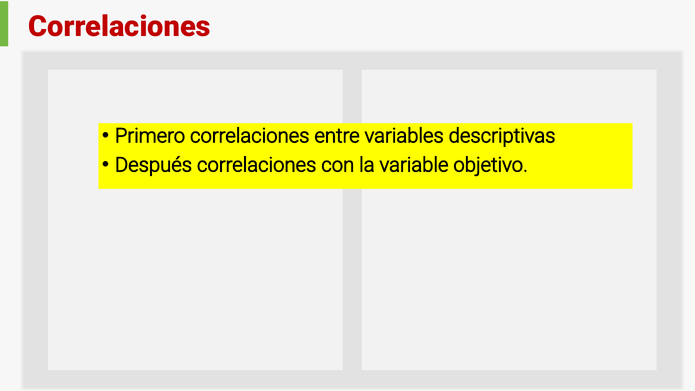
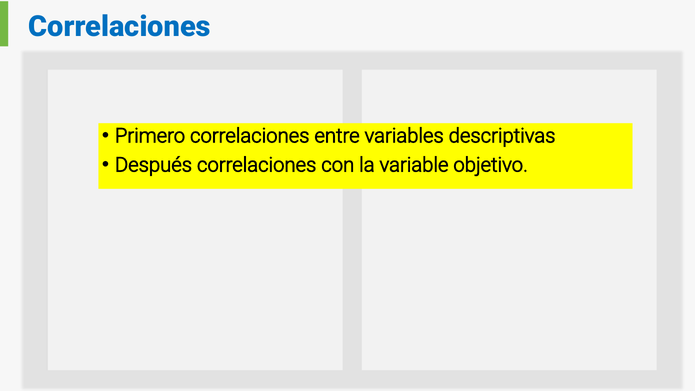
Correlaciones colour: red -> blue (119, 27)
